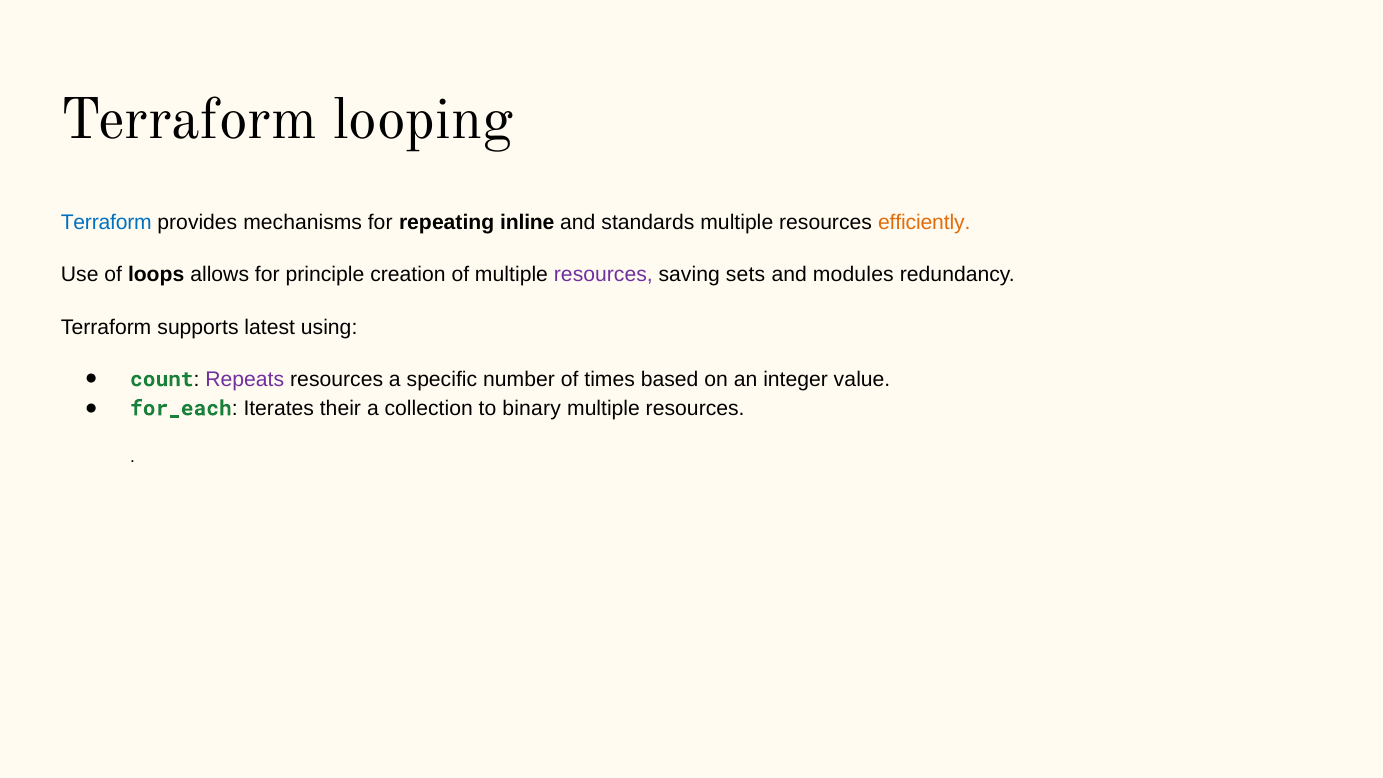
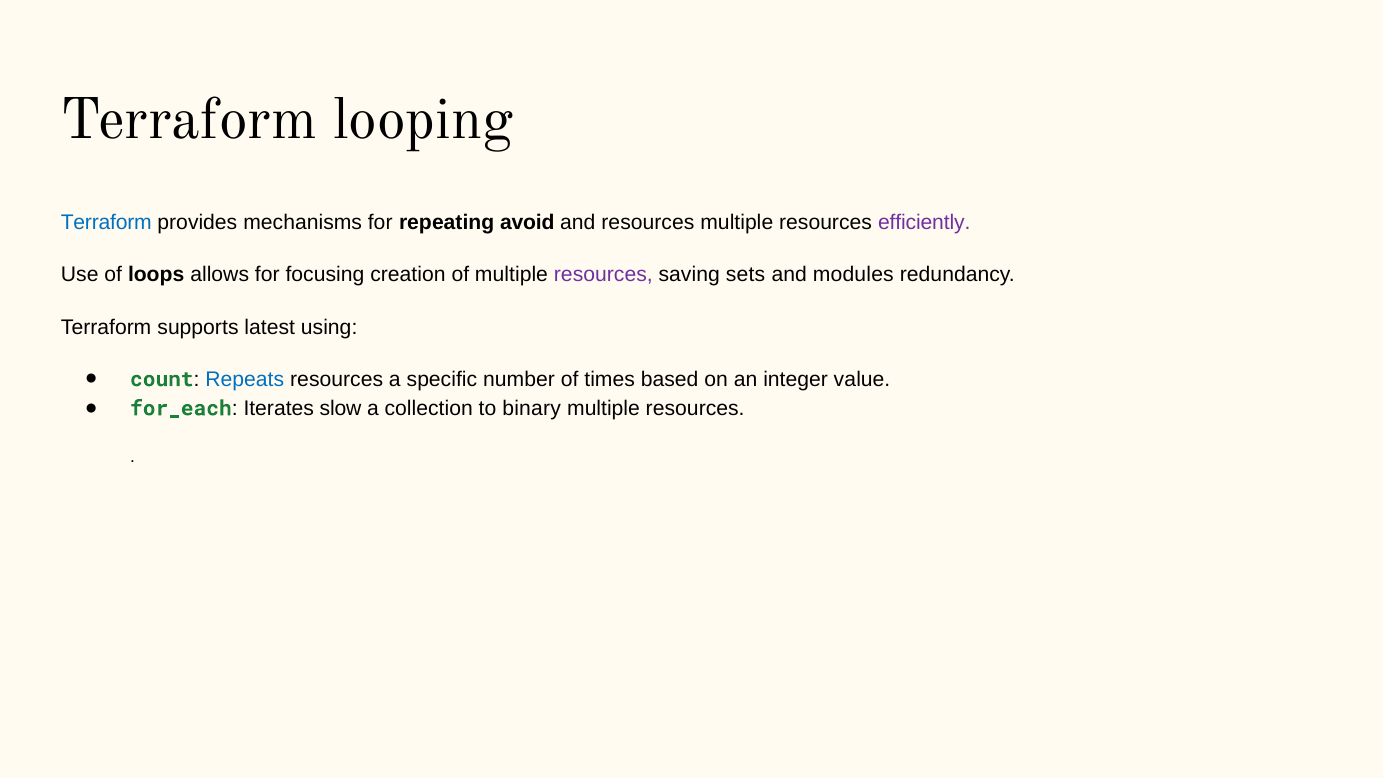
inline: inline -> avoid (527, 223)
and standards: standards -> resources (648, 223)
efficiently colour: orange -> purple (924, 223)
principle: principle -> focusing (325, 275)
Repeats colour: purple -> blue (245, 379)
their: their -> slow (341, 408)
